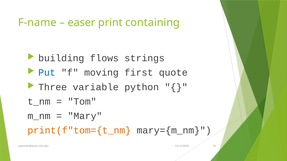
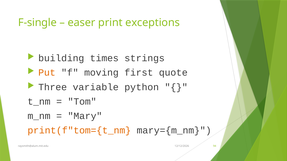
F-name: F-name -> F-single (37, 23)
containing: containing -> exceptions (153, 23)
flows: flows -> times (104, 58)
Put colour: blue -> orange (47, 73)
